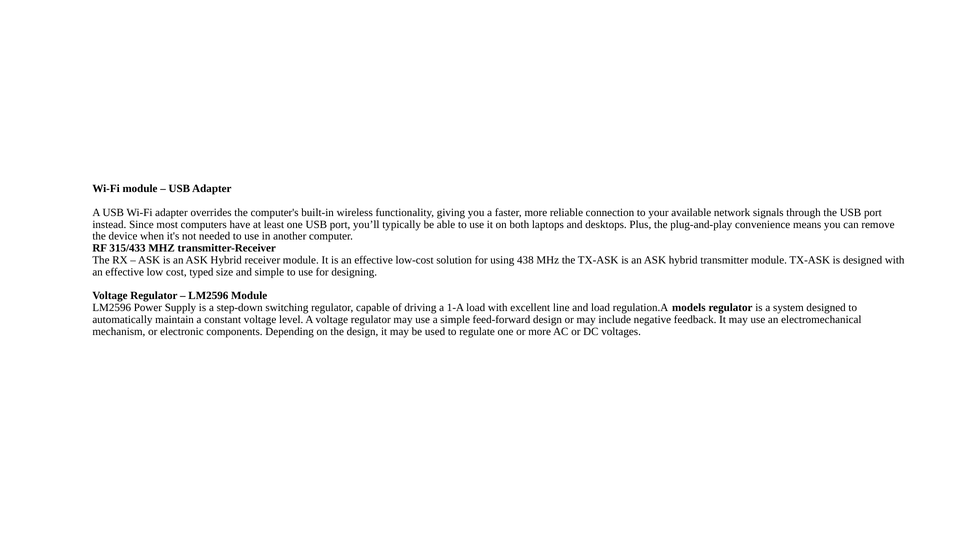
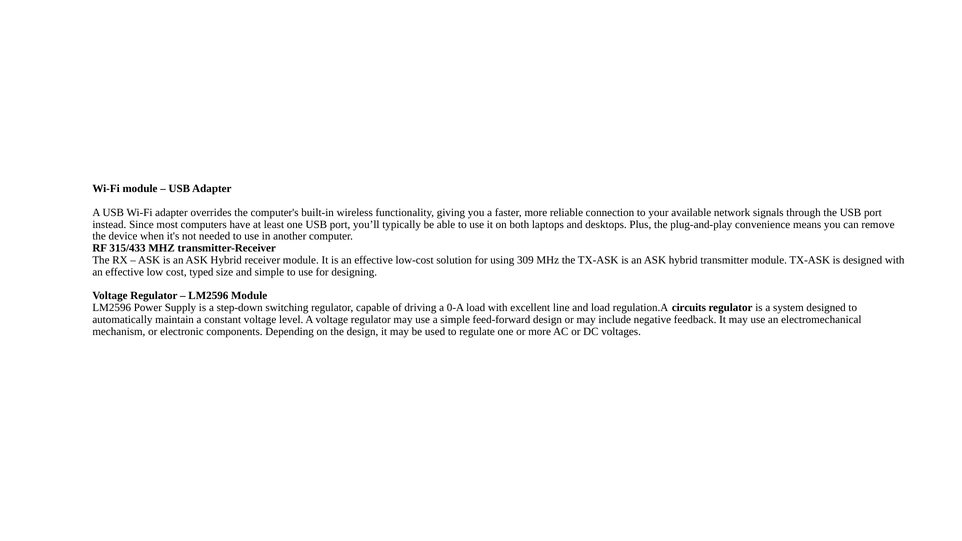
438: 438 -> 309 (525, 260)
1-A: 1-A -> 0-A (455, 308)
models: models -> circuits (689, 308)
